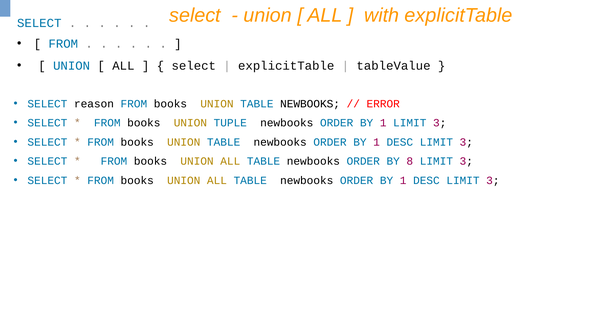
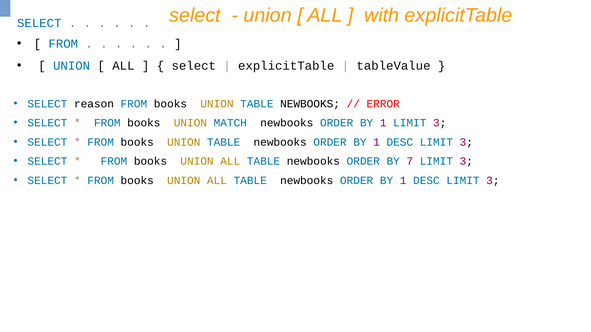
TUPLE: TUPLE -> MATCH (230, 123)
8: 8 -> 7 (410, 161)
